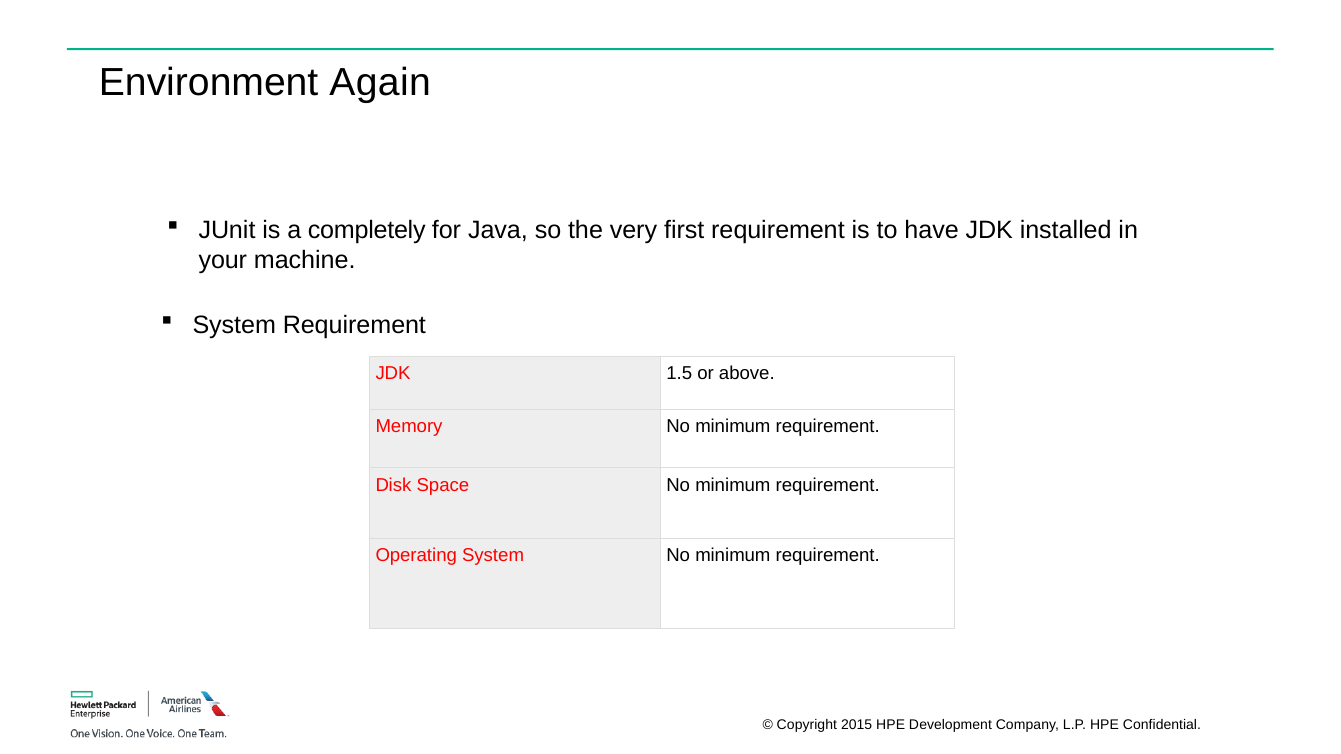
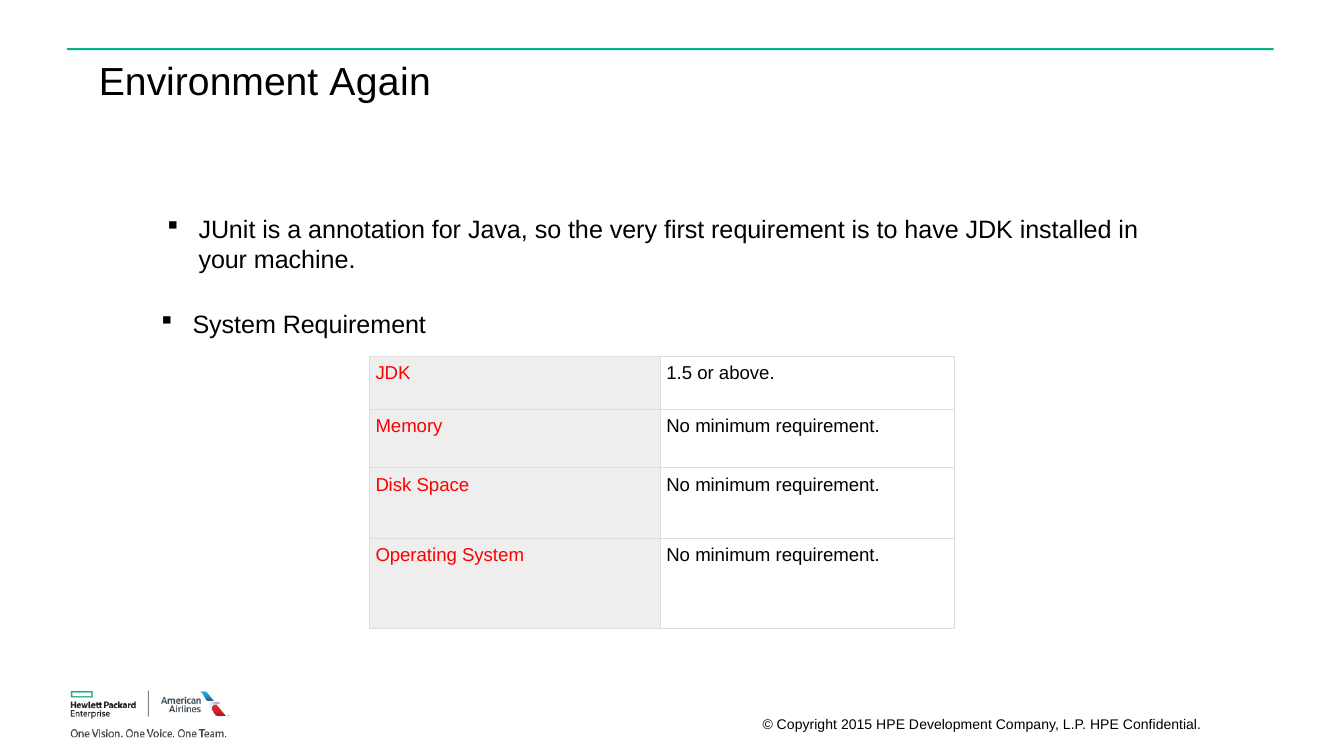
completely: completely -> annotation (367, 231)
